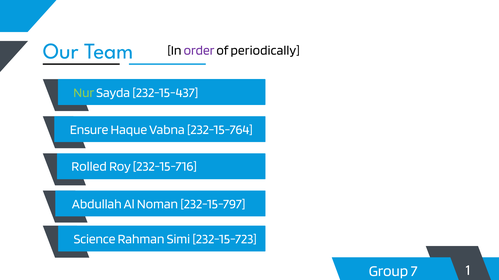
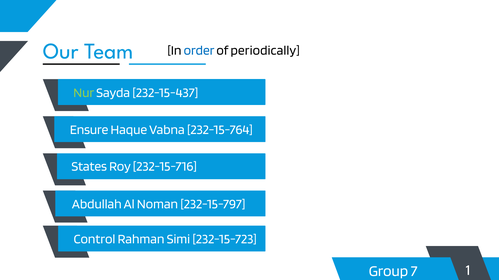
order colour: purple -> blue (199, 50)
Rolled: Rolled -> States (89, 167)
Science: Science -> Control (94, 240)
